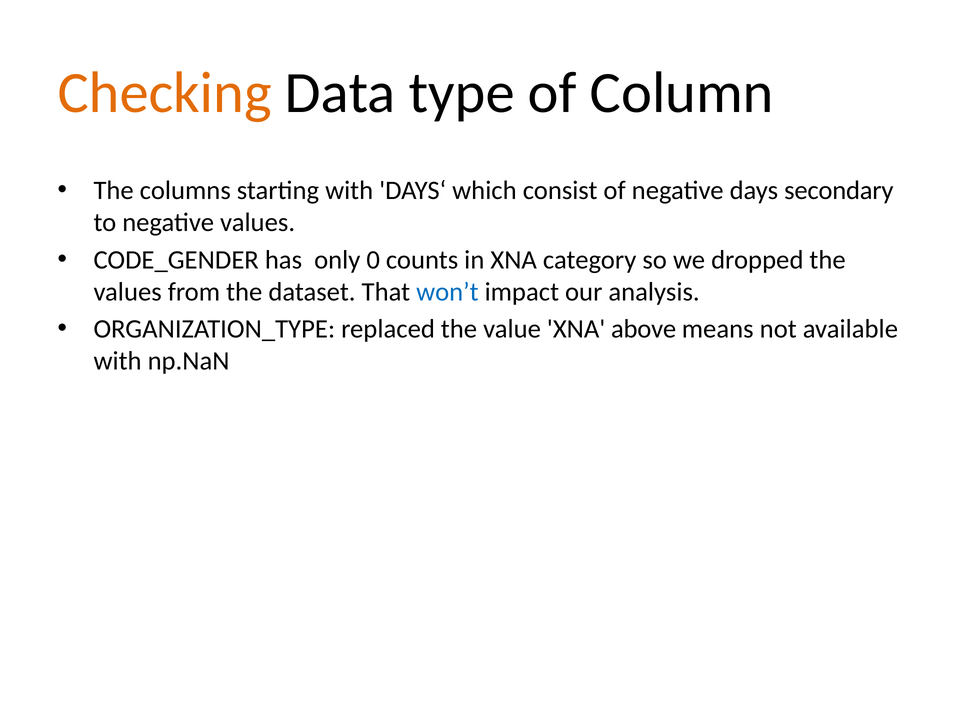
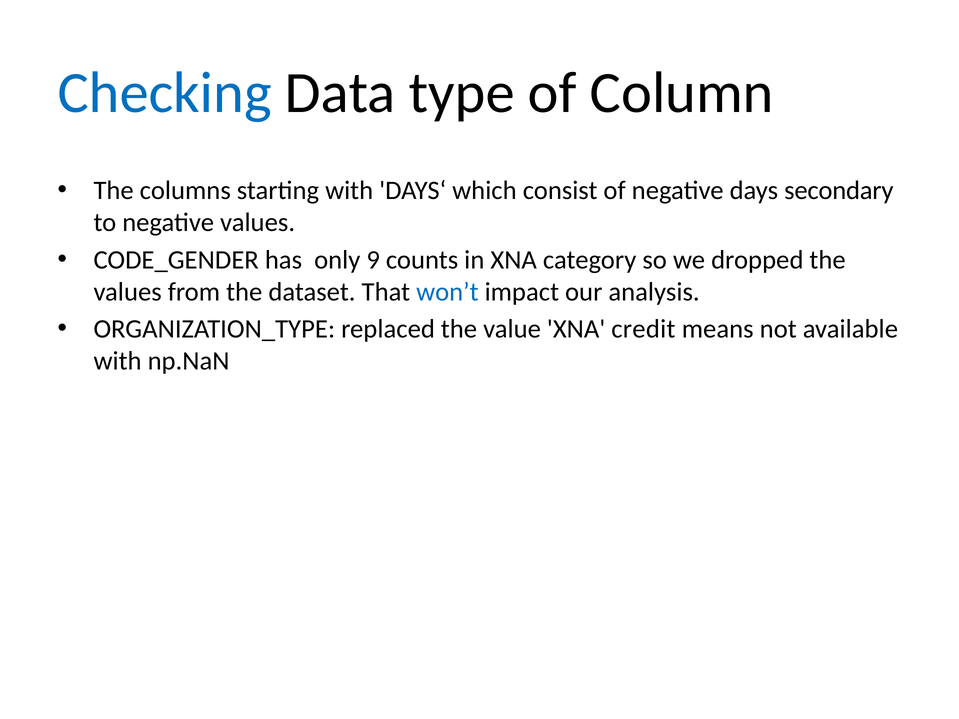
Checking colour: orange -> blue (165, 93)
0: 0 -> 9 (373, 260)
above: above -> credit (643, 329)
